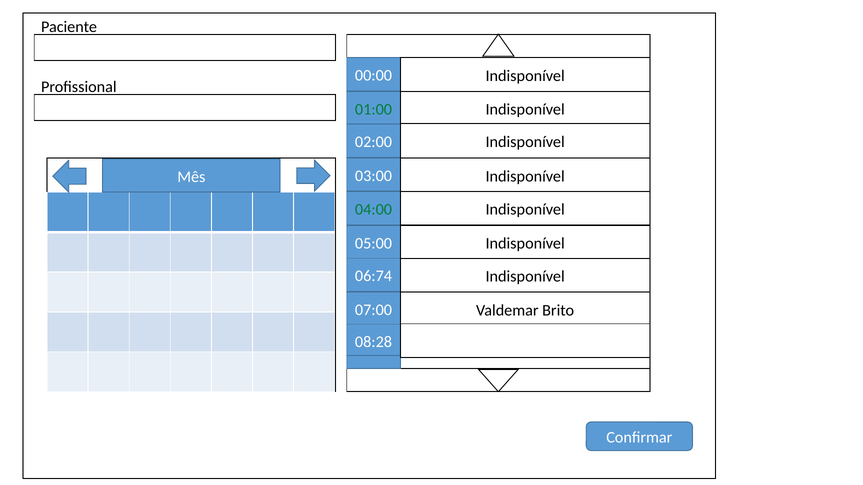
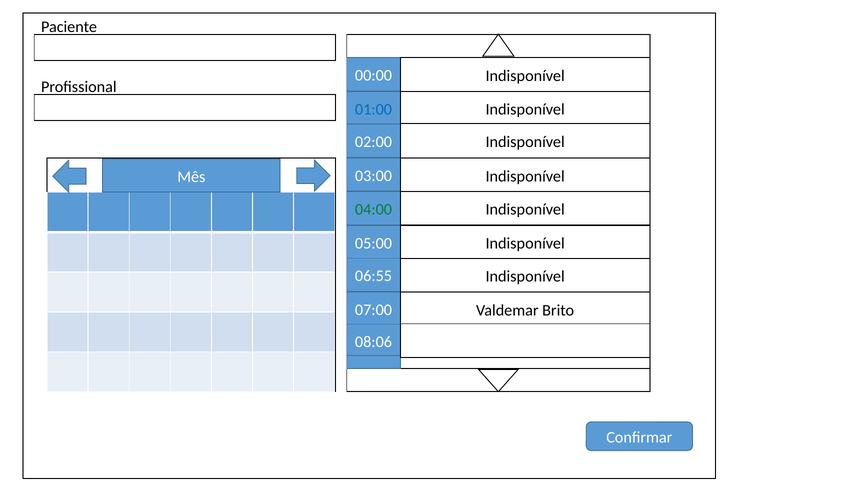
01:00 colour: green -> blue (374, 109)
06:74: 06:74 -> 06:55 (374, 276)
08:28: 08:28 -> 08:06 (374, 342)
